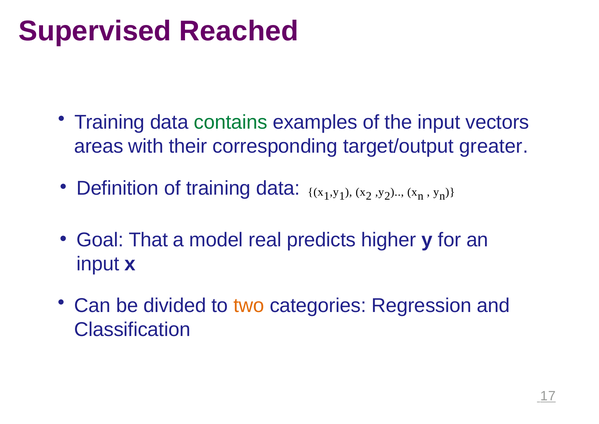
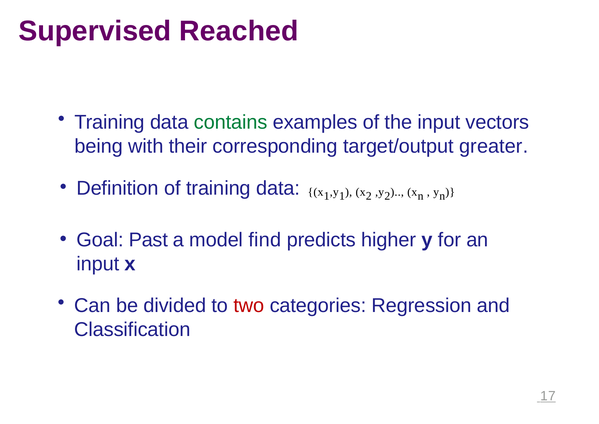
areas: areas -> being (99, 146)
That: That -> Past (148, 239)
real: real -> find (265, 239)
two colour: orange -> red (249, 305)
